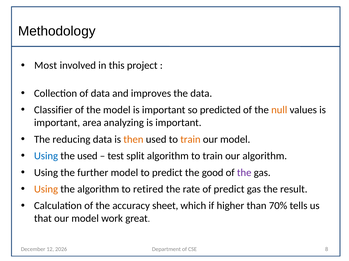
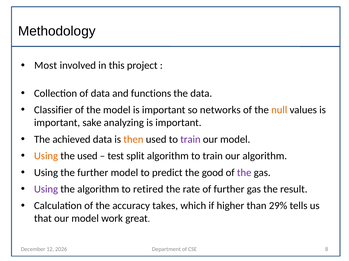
improves: improves -> functions (151, 94)
predicted: predicted -> networks (220, 110)
area: area -> sake (92, 123)
reducing: reducing -> achieved (72, 140)
train colour: orange -> purple (190, 140)
Using colour: blue -> orange (46, 156)
Using colour: orange -> purple (46, 190)
of predict: predict -> further (229, 190)
sheet: sheet -> takes (165, 206)
70%: 70% -> 29% (278, 206)
